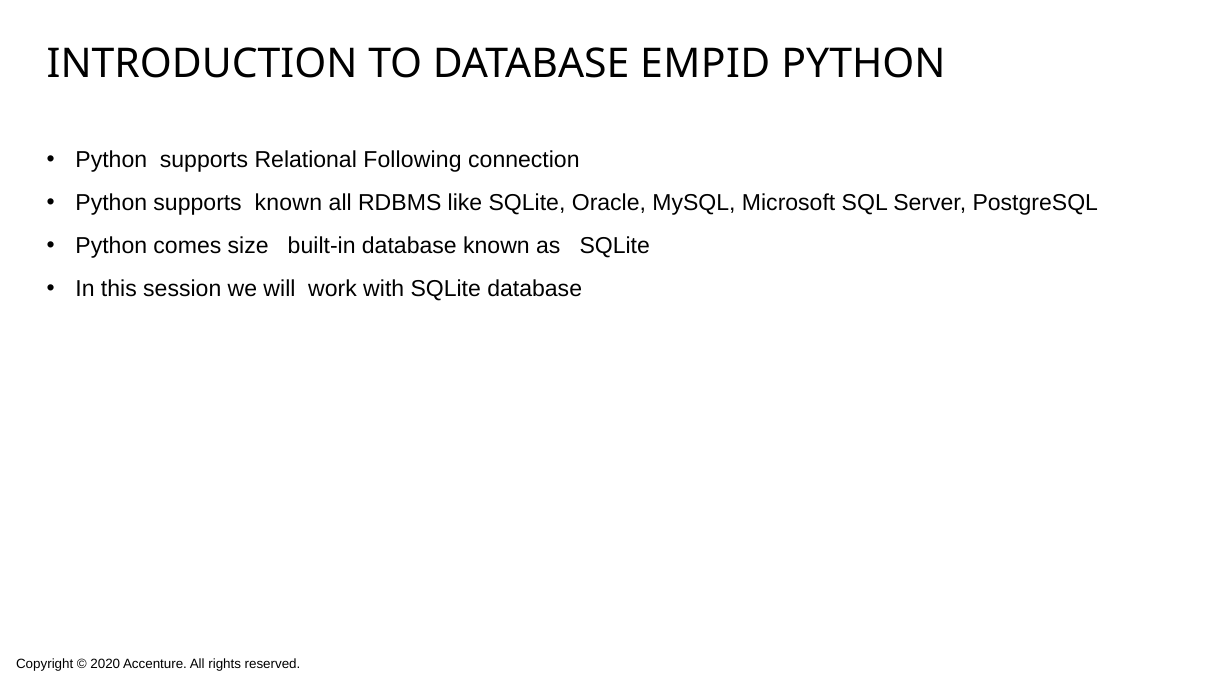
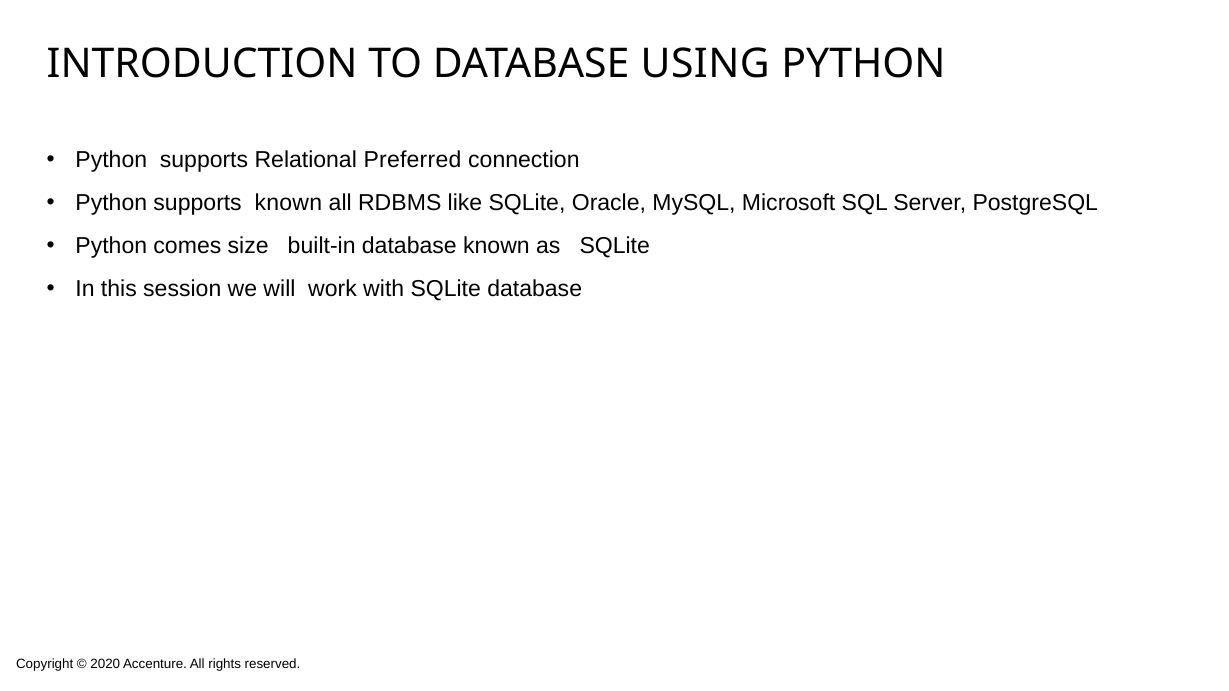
EMPID: EMPID -> USING (705, 64)
Following: Following -> Preferred (412, 160)
